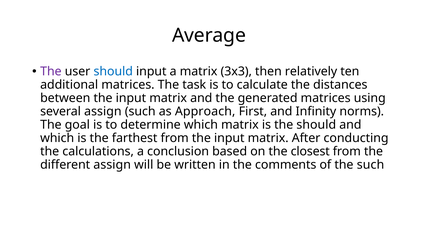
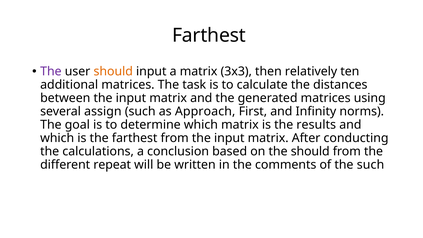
Average: Average -> Farthest (209, 36)
should colour: blue -> orange (113, 72)
the should: should -> results (316, 125)
the closest: closest -> should (310, 151)
different assign: assign -> repeat (112, 165)
